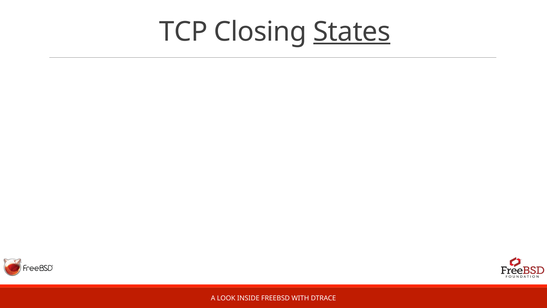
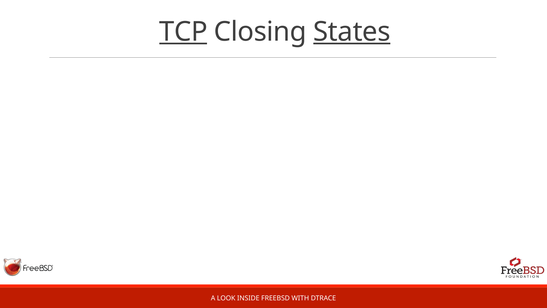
TCP underline: none -> present (183, 32)
